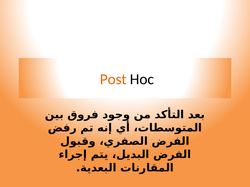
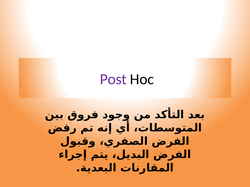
Post colour: orange -> purple (113, 79)
